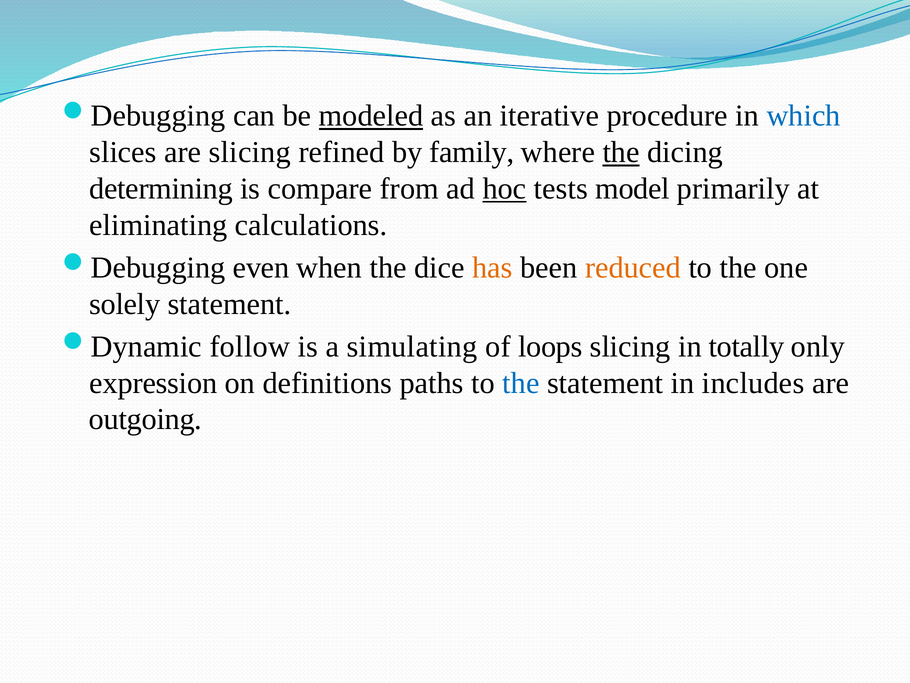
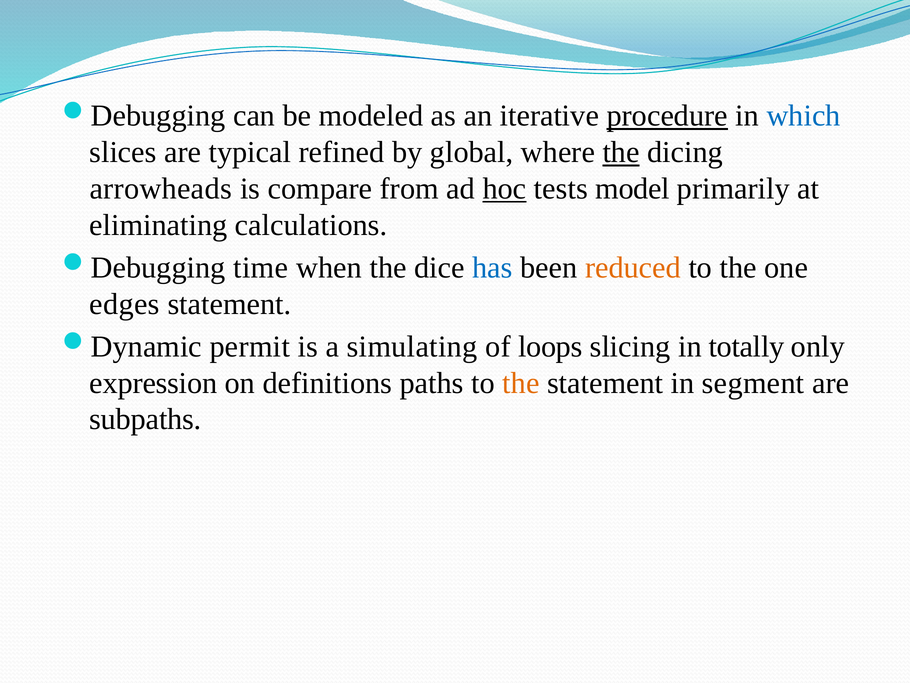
modeled underline: present -> none (371, 116)
procedure underline: none -> present (667, 116)
are slicing: slicing -> typical (250, 152)
family: family -> global (472, 152)
determining: determining -> arrowheads (161, 189)
even: even -> time (261, 267)
has colour: orange -> blue (492, 267)
solely: solely -> edges (125, 304)
follow: follow -> permit (250, 346)
the colour: blue -> orange (521, 383)
includes: includes -> segment (753, 383)
outgoing: outgoing -> subpaths (145, 419)
